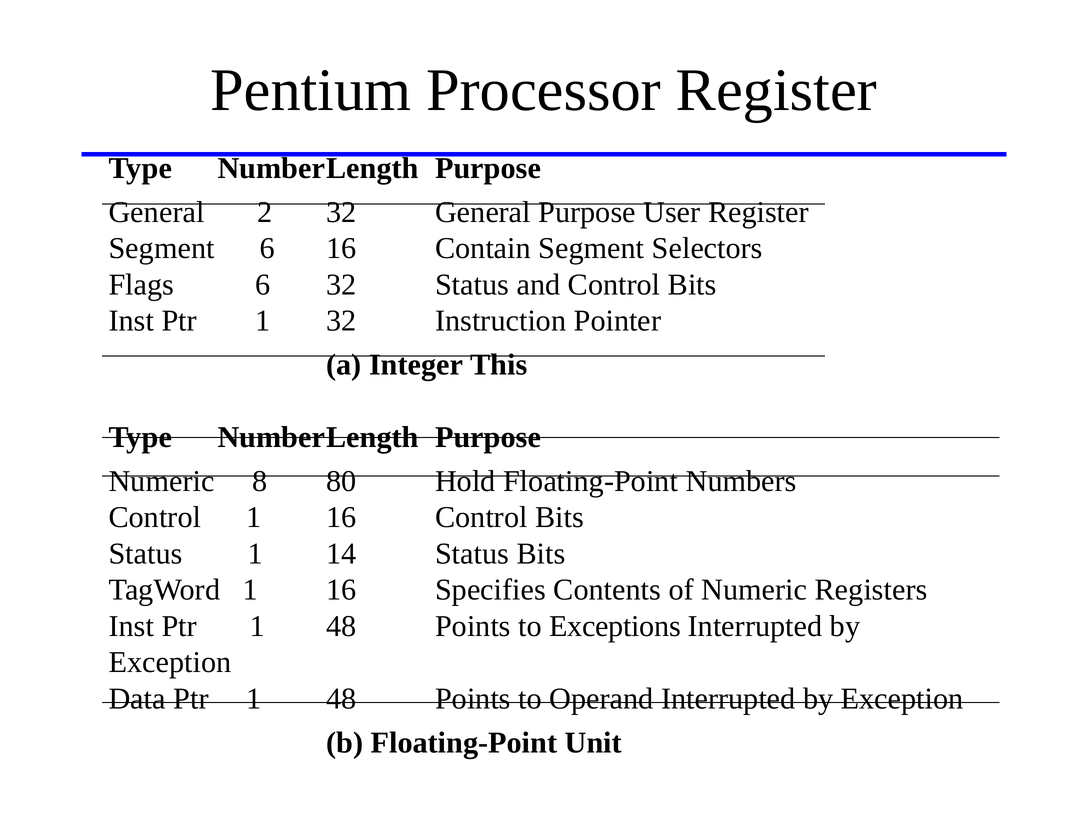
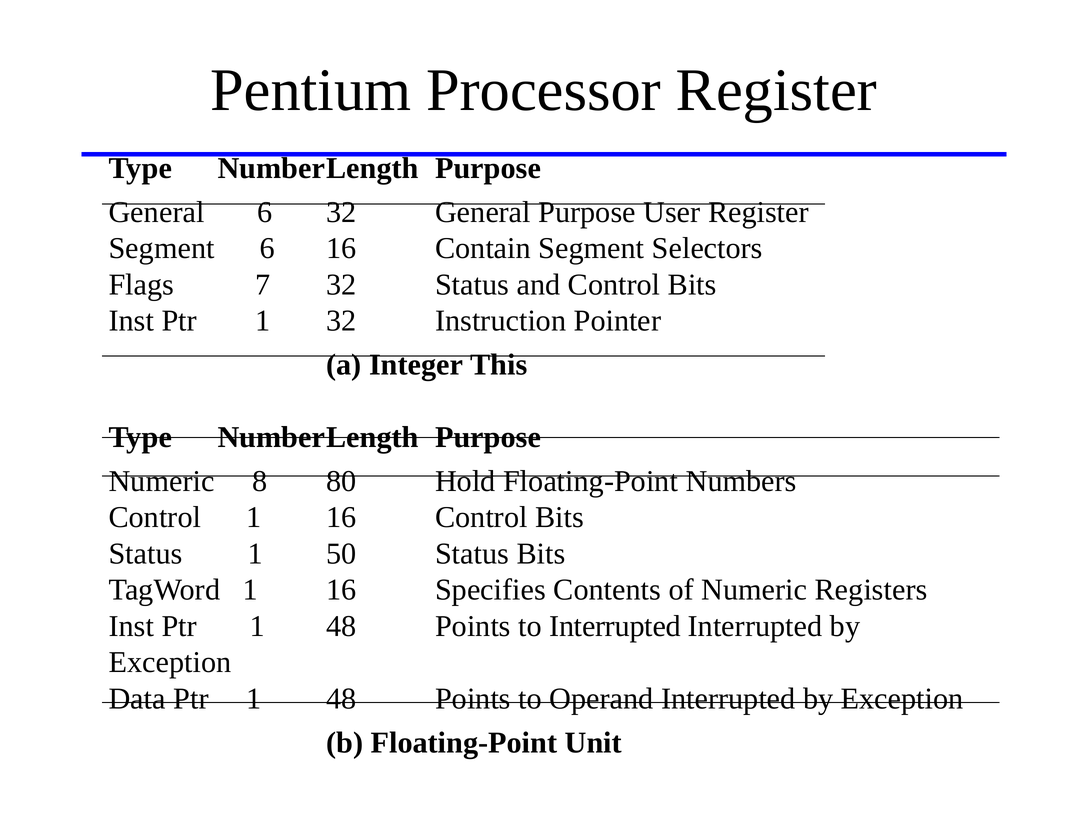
General 2: 2 -> 6 (265, 212)
Flags 6: 6 -> 7 (263, 285)
14: 14 -> 50 (341, 554)
to Exceptions: Exceptions -> Interrupted (615, 626)
